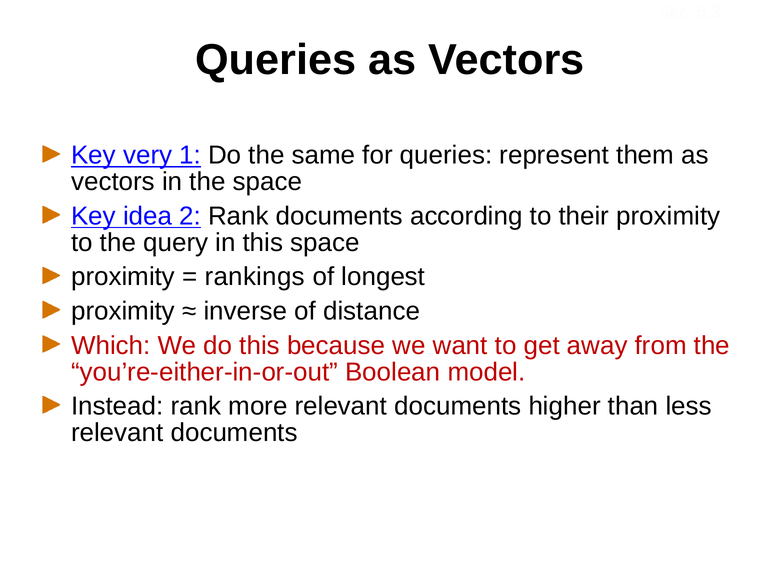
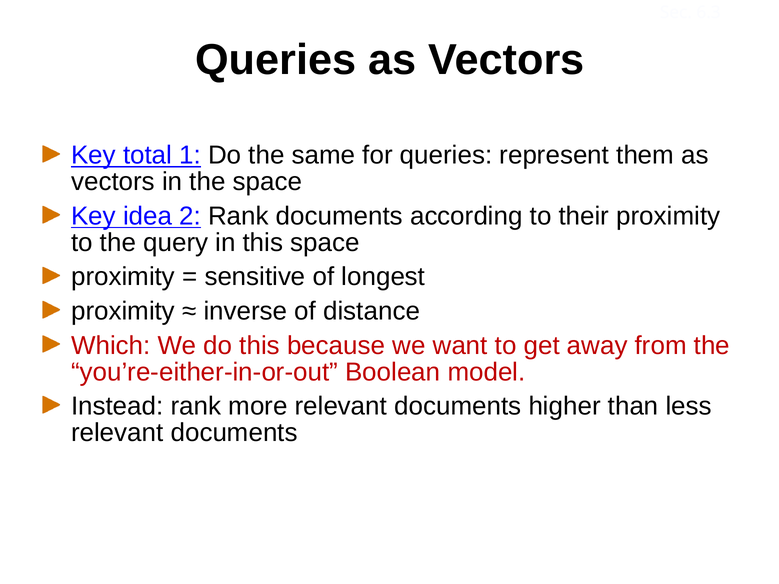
very: very -> total (148, 155)
rankings: rankings -> sensitive (255, 277)
